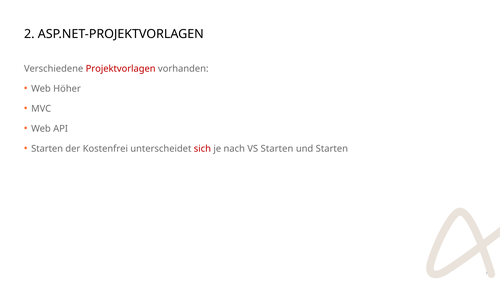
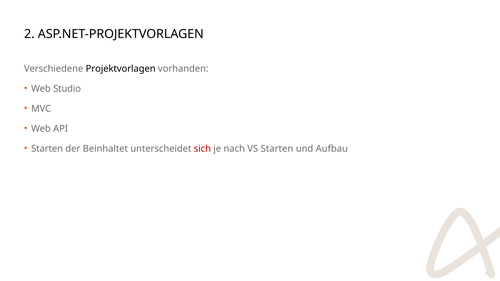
Projektvorlagen colour: red -> black (121, 69)
Höher: Höher -> Studio (67, 89)
Kostenfrei: Kostenfrei -> Beinhaltet (105, 149)
und Starten: Starten -> Aufbau (332, 149)
